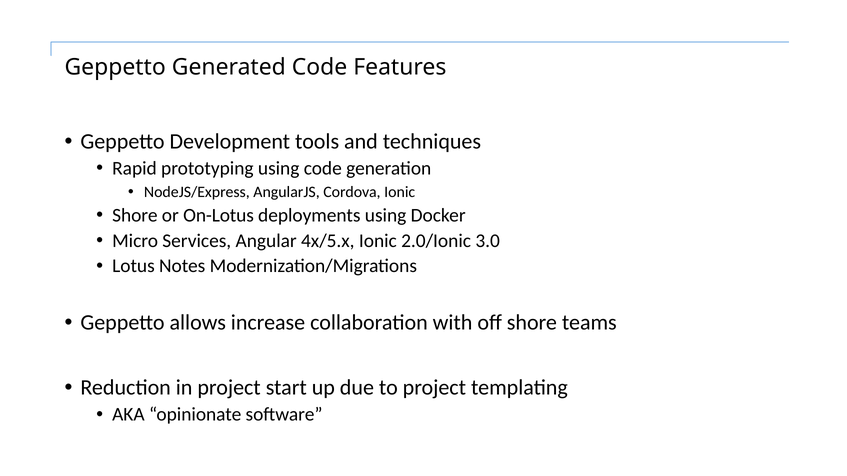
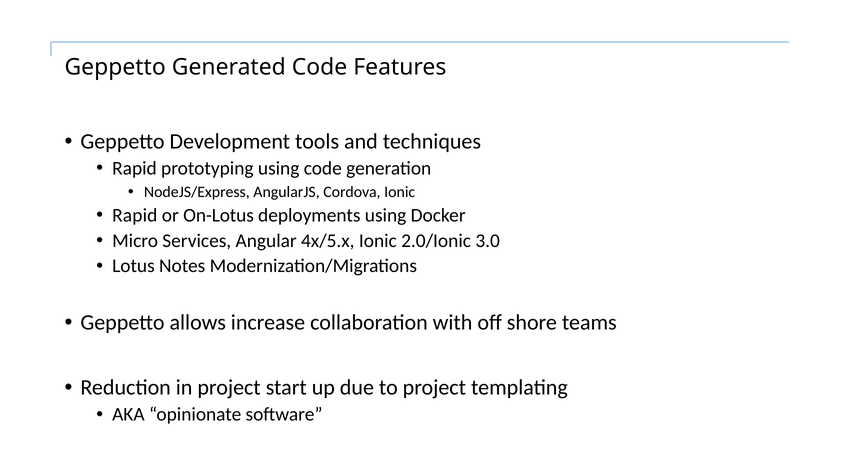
Shore: Shore -> Rapid (135, 215)
